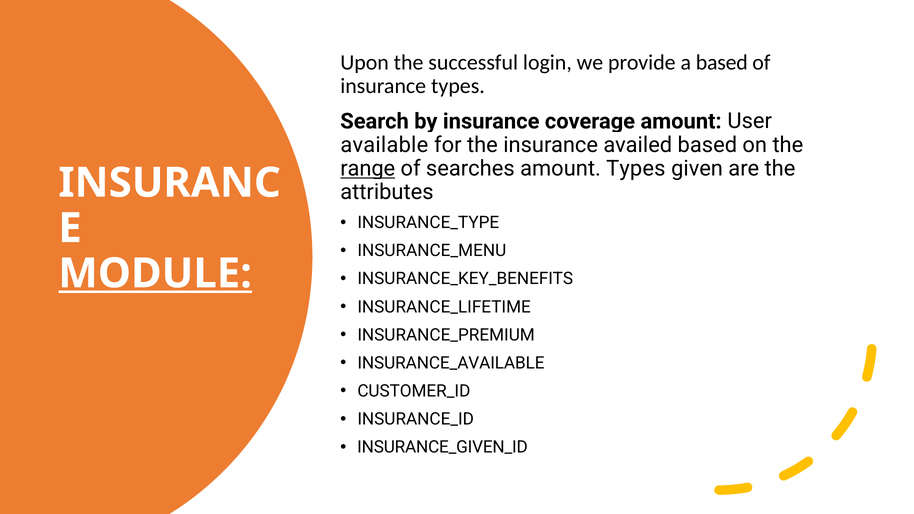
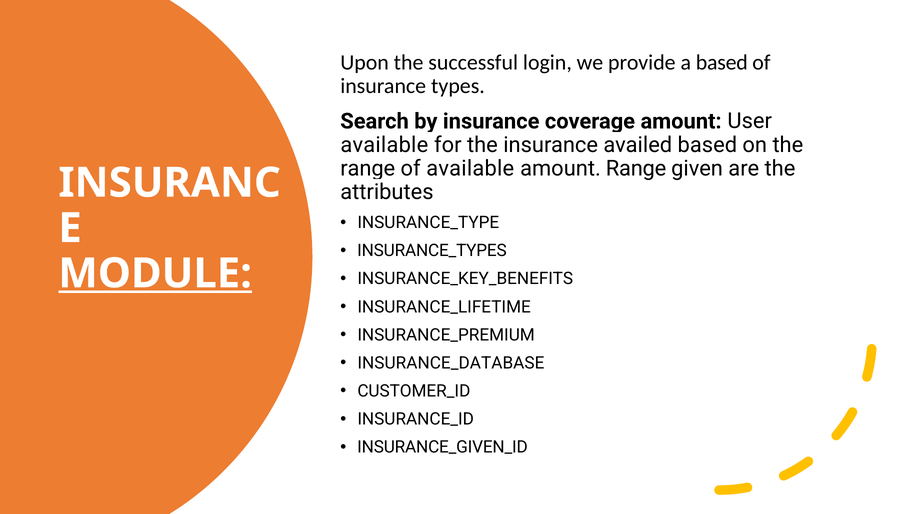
range underline: present -> none (368, 169)
of searches: searches -> available (470, 169)
amount Types: Types -> Range (636, 169)
INSURANCE_MENU: INSURANCE_MENU -> INSURANCE_TYPES (432, 251)
INSURANCE_AVAILABLE: INSURANCE_AVAILABLE -> INSURANCE_DATABASE (451, 363)
